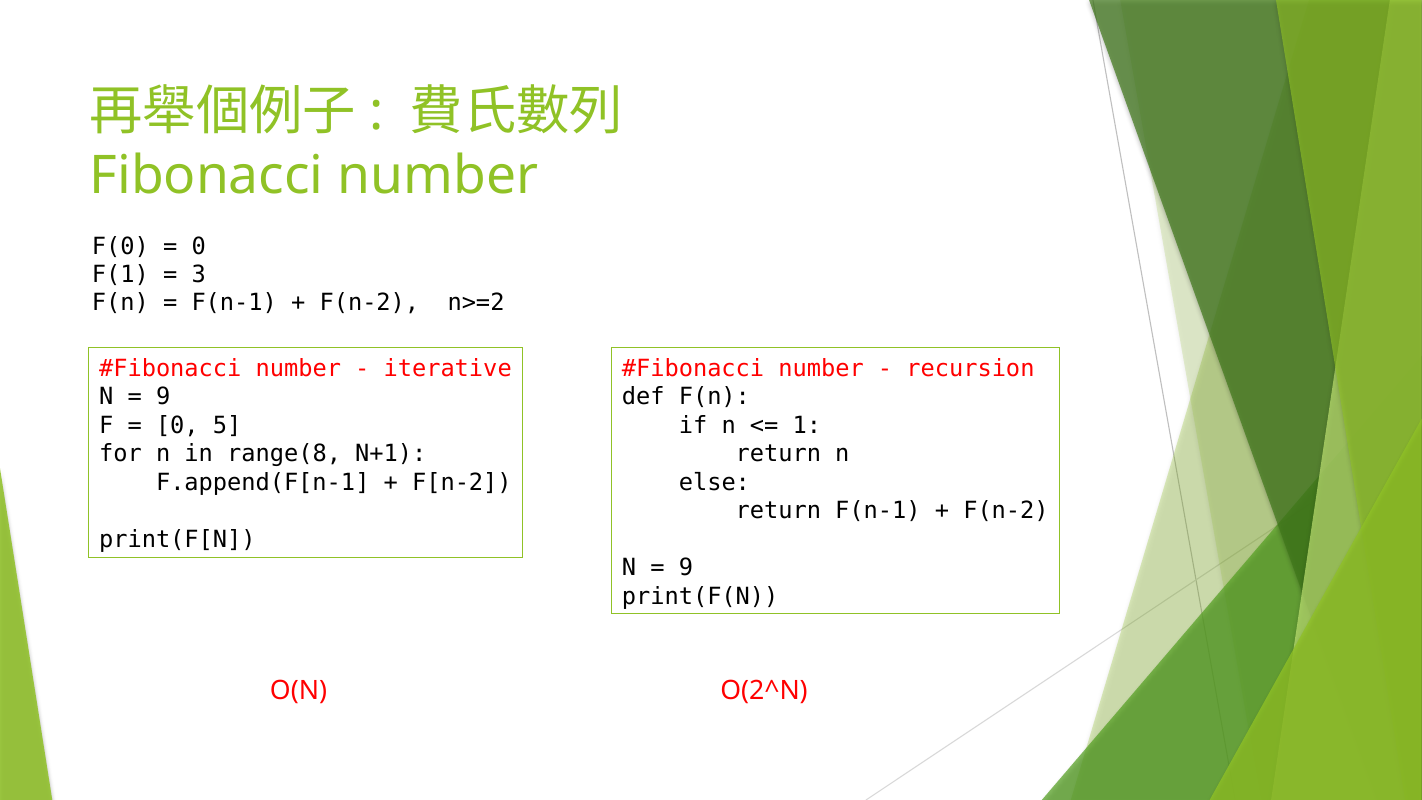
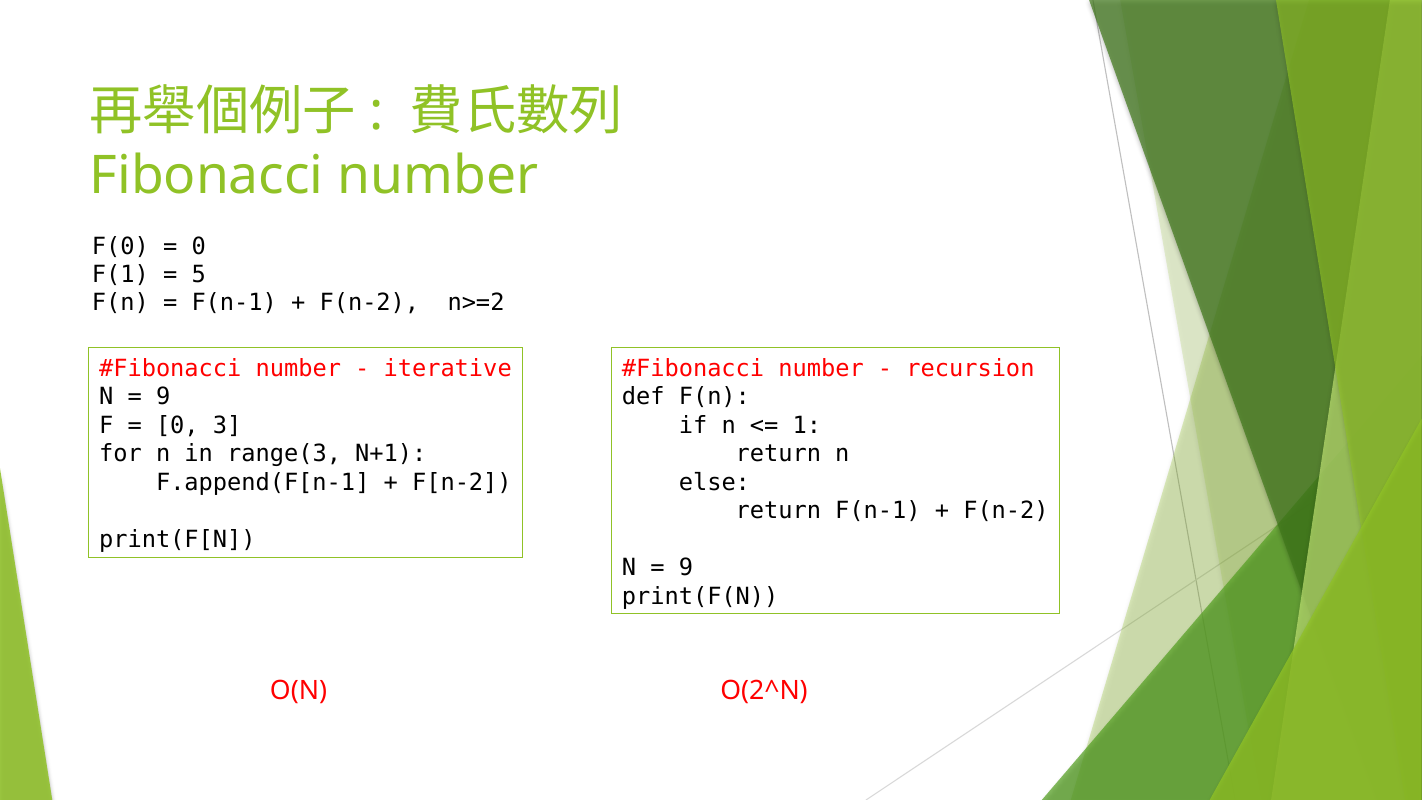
3: 3 -> 5 (199, 275)
5: 5 -> 3 (227, 426)
range(8: range(8 -> range(3 (284, 454)
